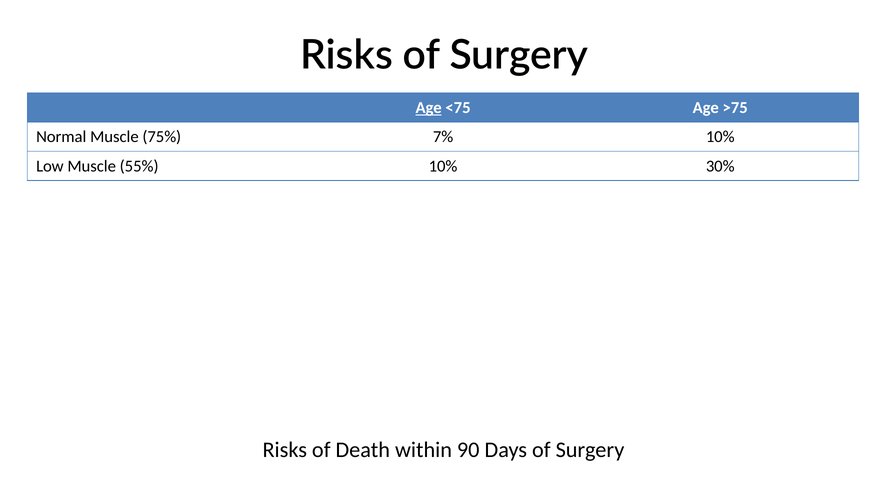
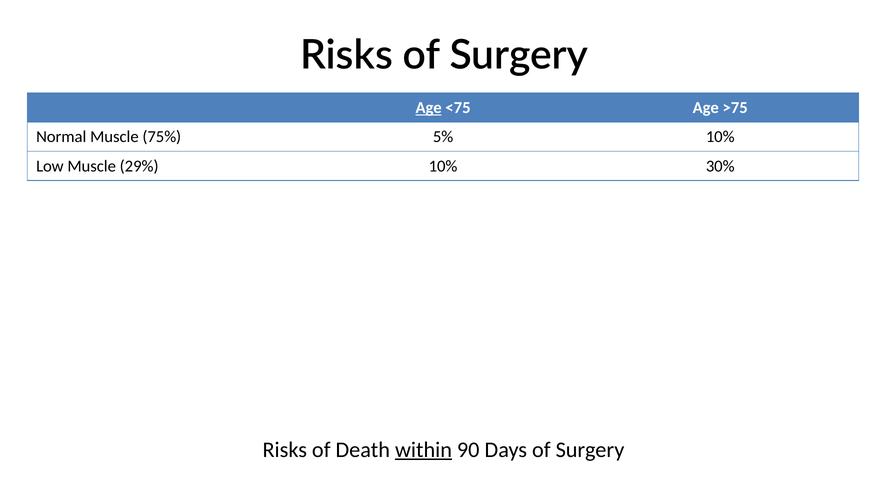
7%: 7% -> 5% (443, 137)
55%: 55% -> 29% (139, 166)
within underline: none -> present (424, 450)
